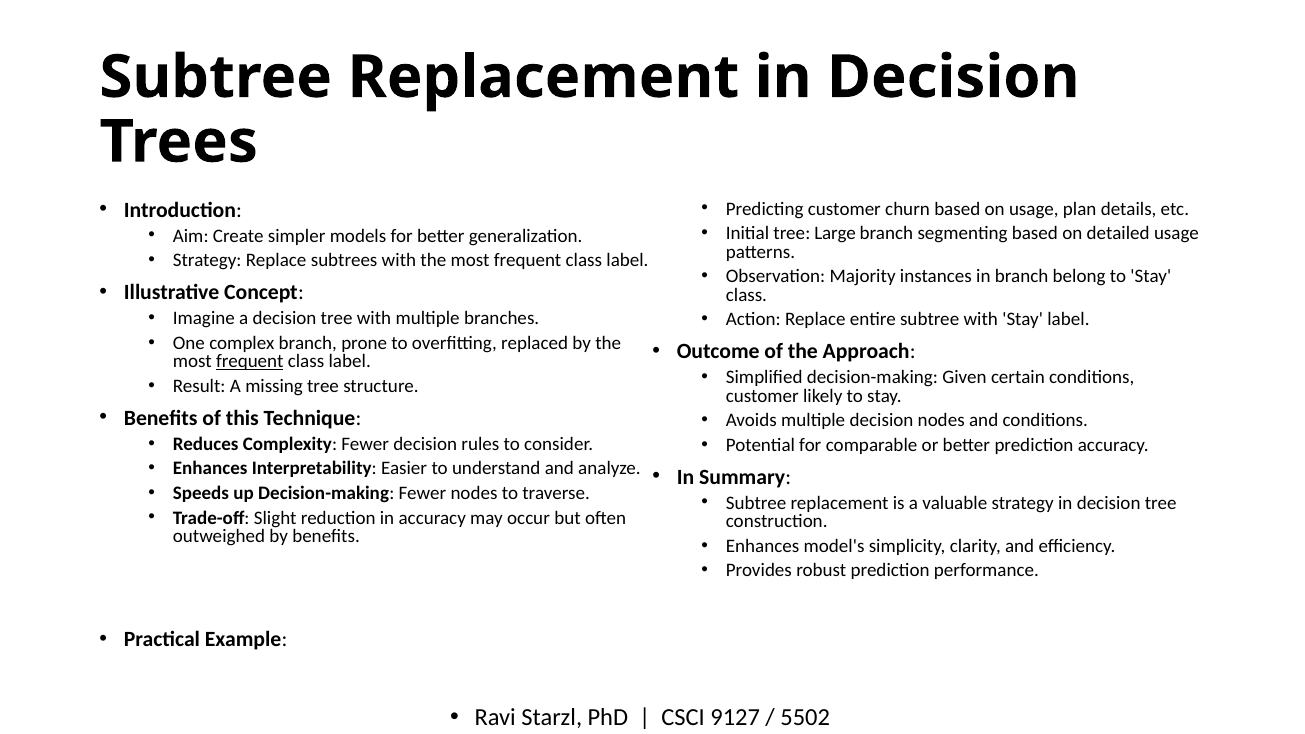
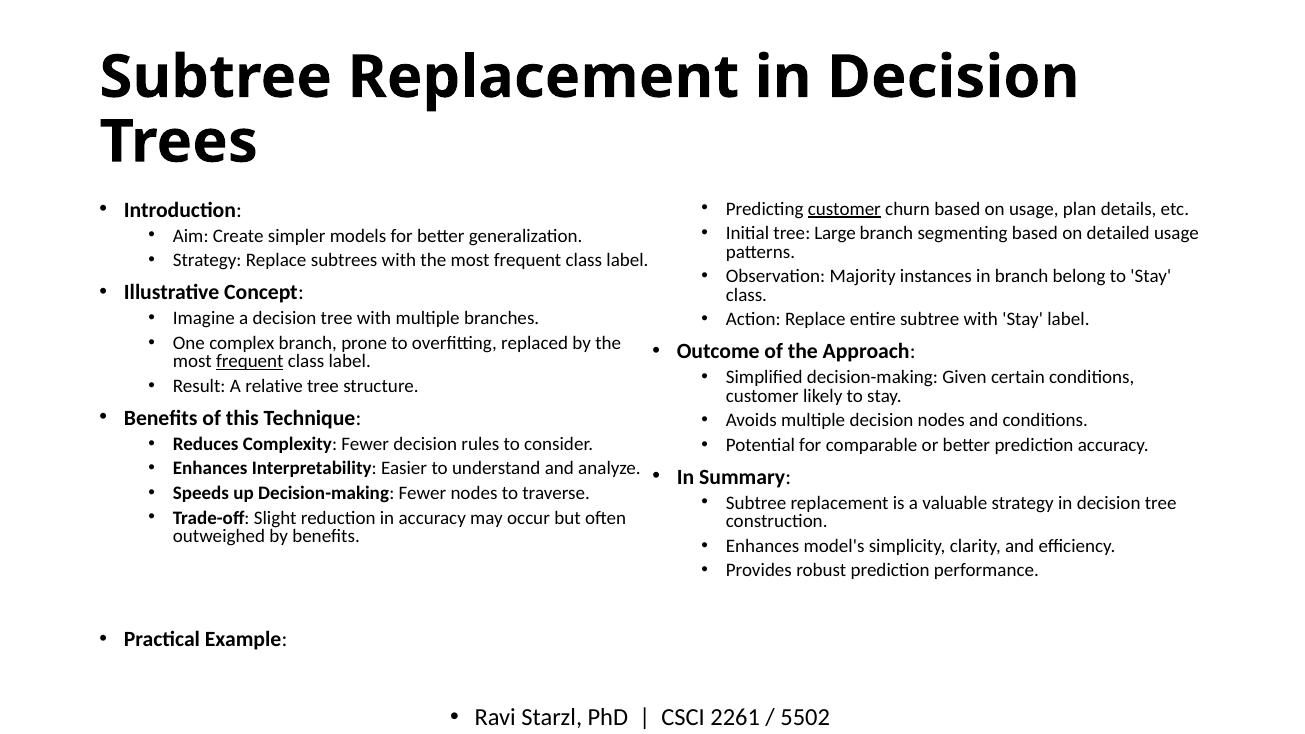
customer underline: none -> present (844, 209)
missing: missing -> relative (274, 386)
9127: 9127 -> 2261 (735, 717)
